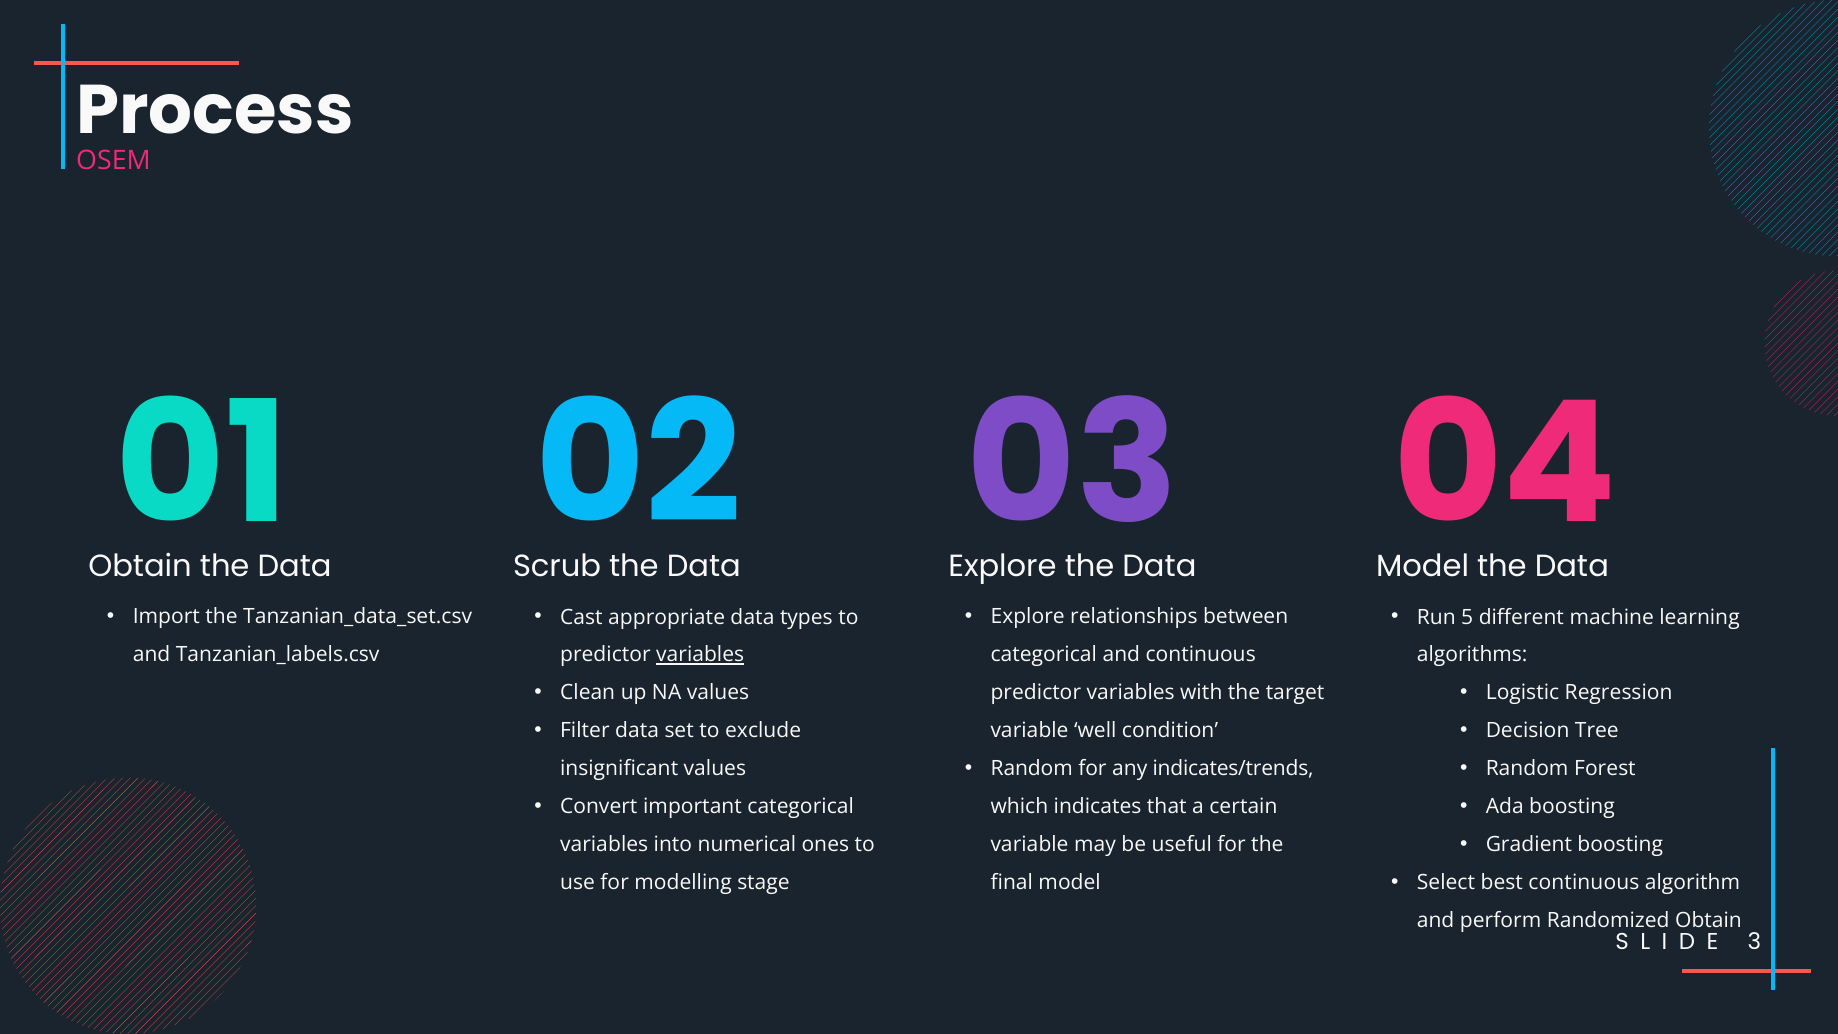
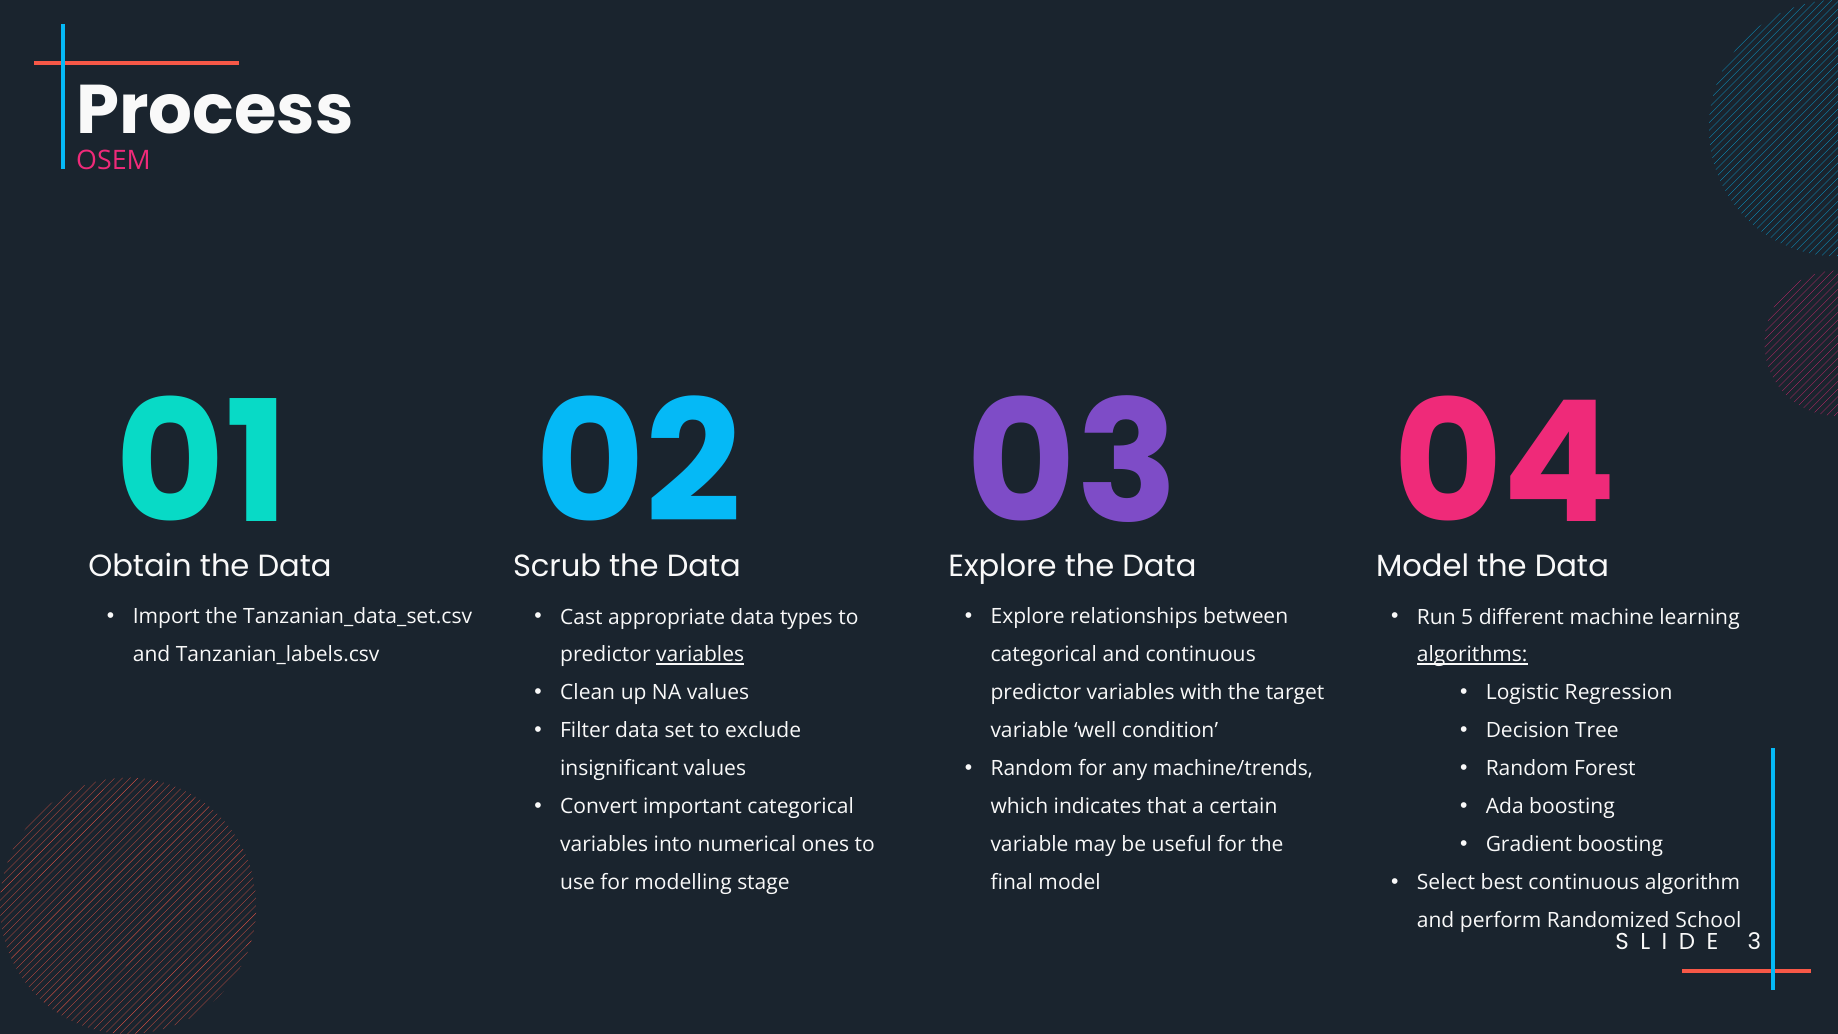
algorithms underline: none -> present (1472, 655)
indicates/trends: indicates/trends -> machine/trends (1233, 769)
Randomized Obtain: Obtain -> School (1708, 920)
